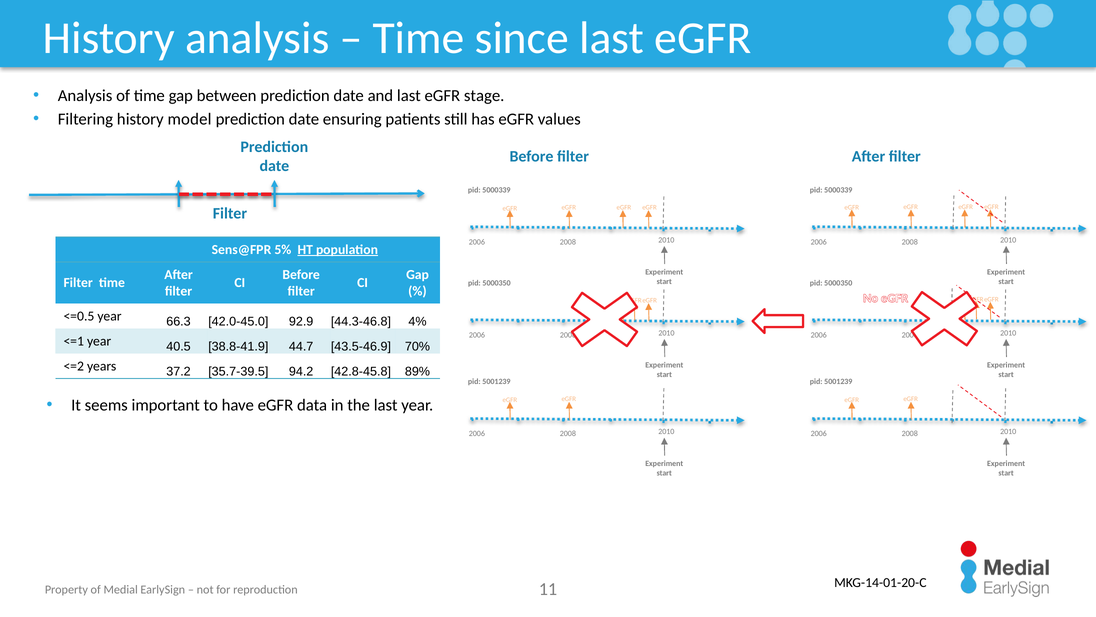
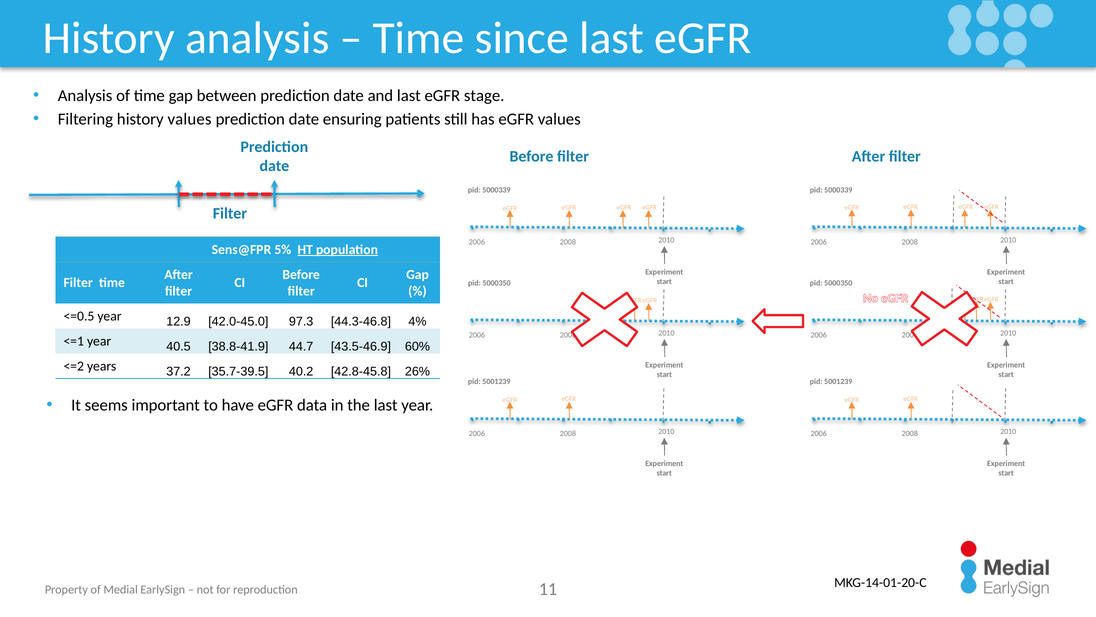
history model: model -> values (190, 119)
66.3: 66.3 -> 12.9 (178, 322)
92.9: 92.9 -> 97.3 (301, 322)
70%: 70% -> 60% (417, 346)
94.2: 94.2 -> 40.2 (301, 371)
89%: 89% -> 26% (417, 371)
